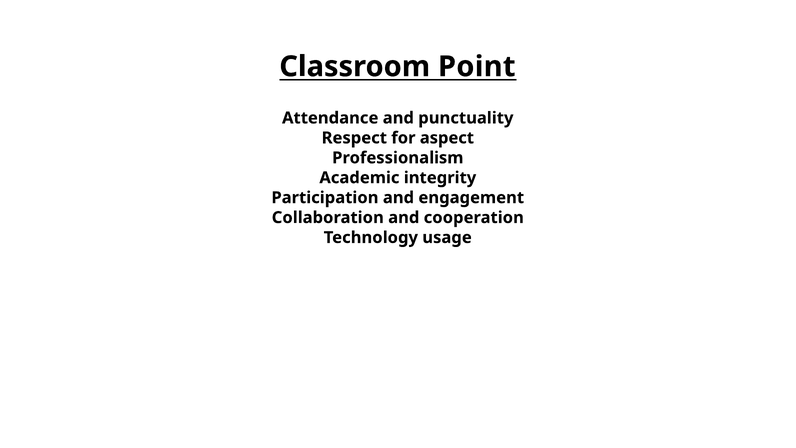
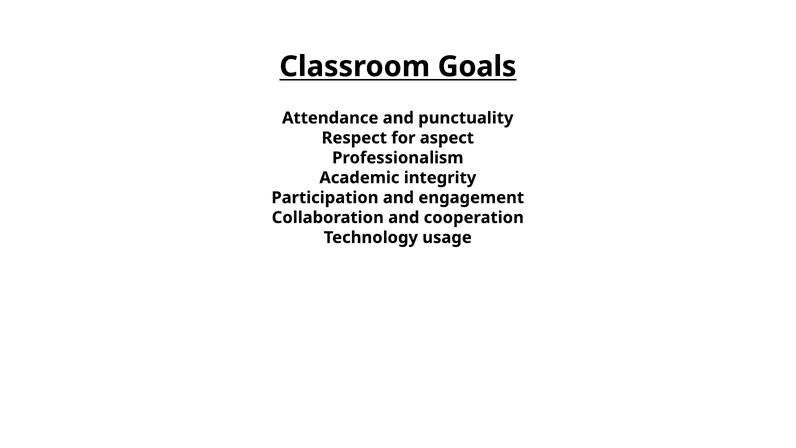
Point: Point -> Goals (477, 67)
